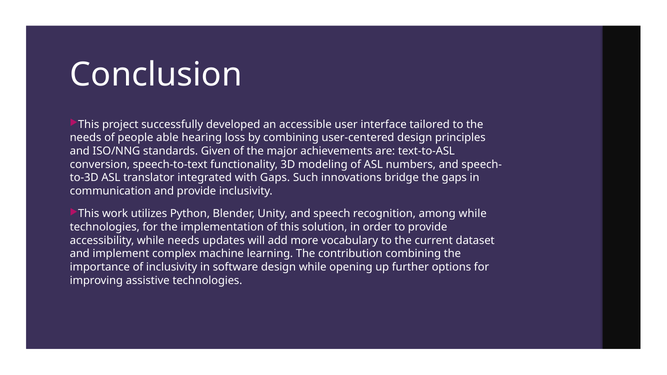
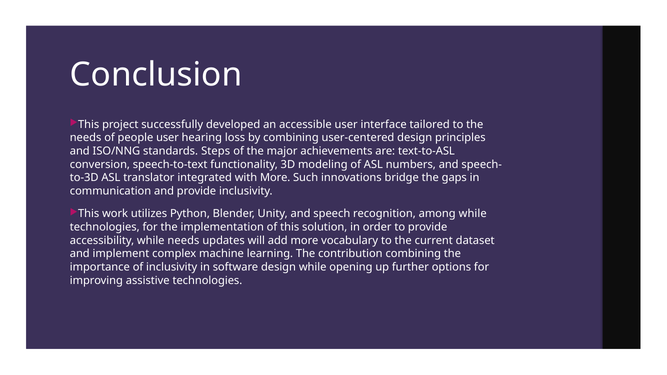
people able: able -> user (168, 138)
Given: Given -> Steps (216, 151)
with Gaps: Gaps -> More (275, 178)
